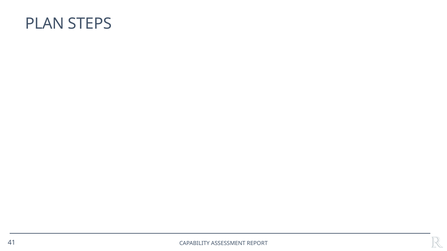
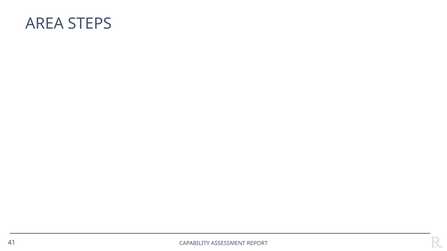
PLAN: PLAN -> AREA (45, 24)
